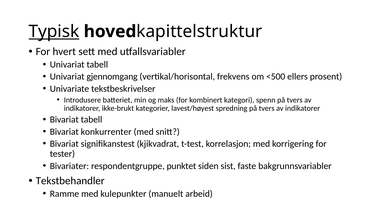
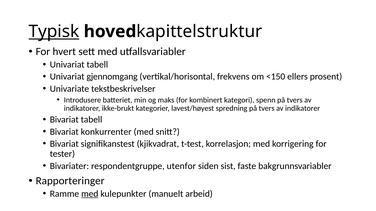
<500: <500 -> <150 (276, 77)
punktet: punktet -> utenfor (181, 166)
Tekstbehandler: Tekstbehandler -> Rapporteringer (70, 181)
med underline: none -> present (90, 194)
